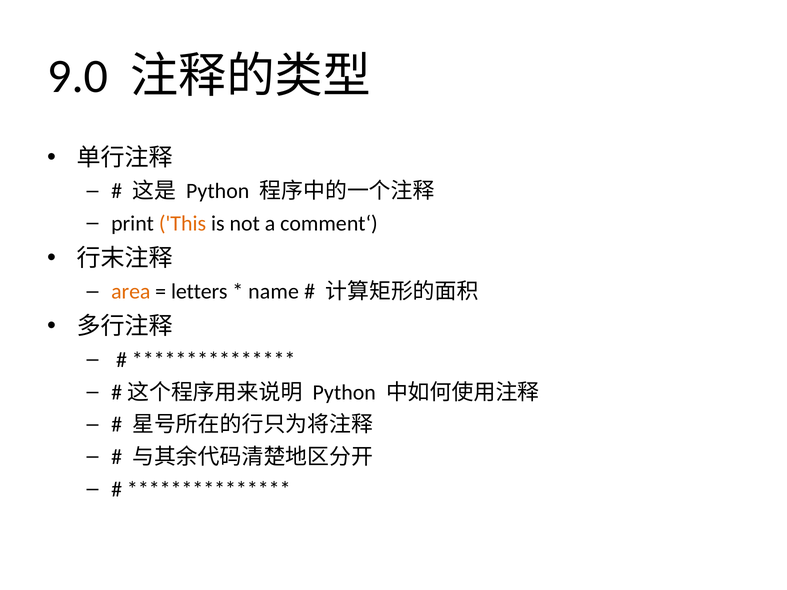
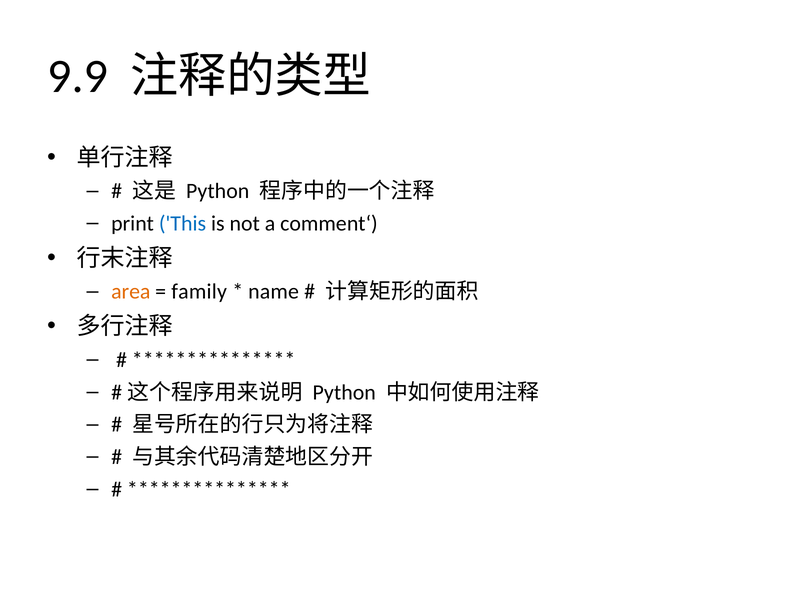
9.0: 9.0 -> 9.9 (78, 76)
This colour: orange -> blue (182, 224)
letters: letters -> family (199, 292)
